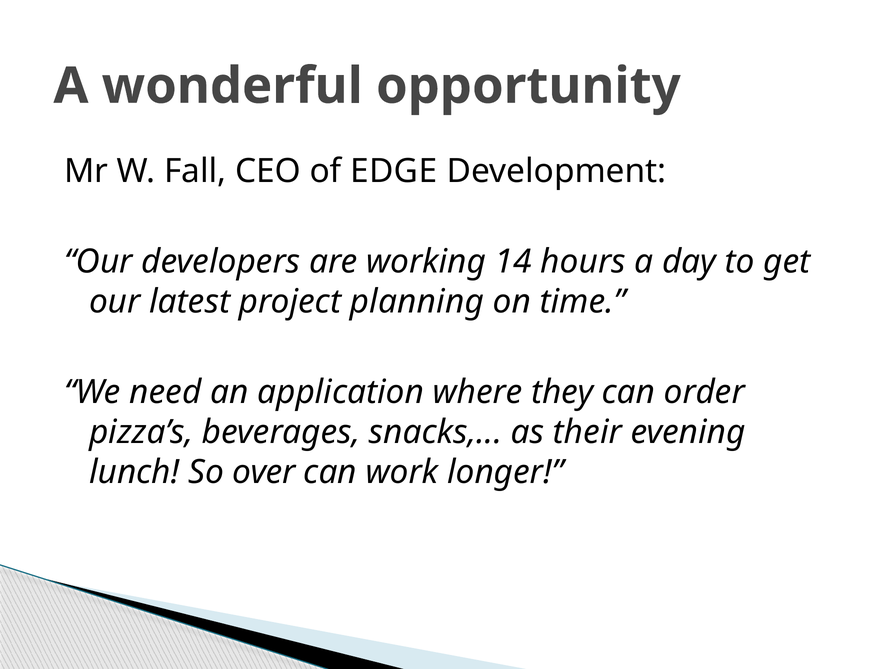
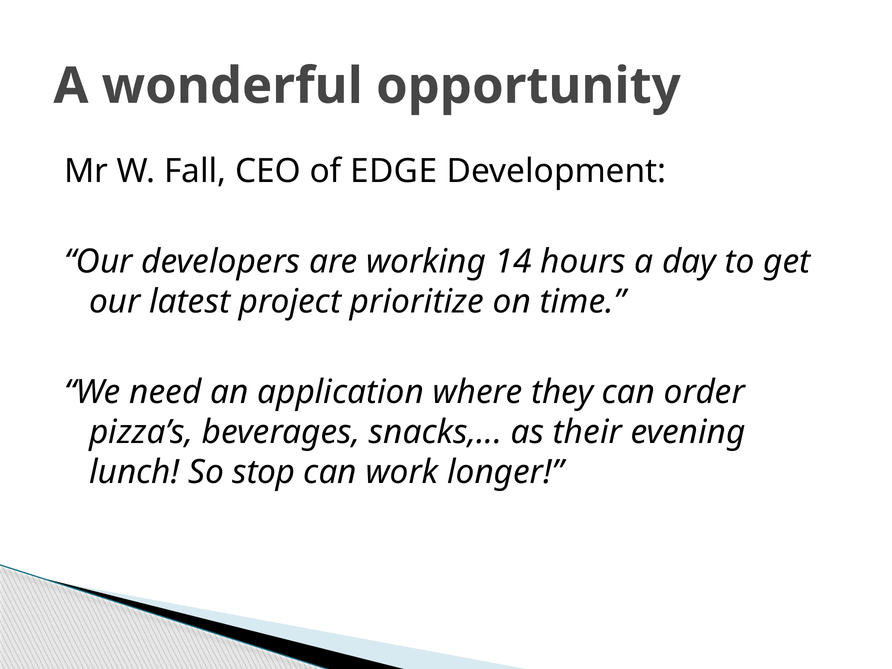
planning: planning -> prioritize (417, 302)
over: over -> stop (264, 472)
